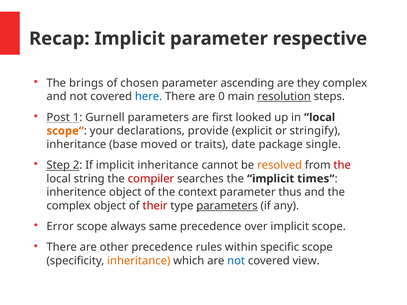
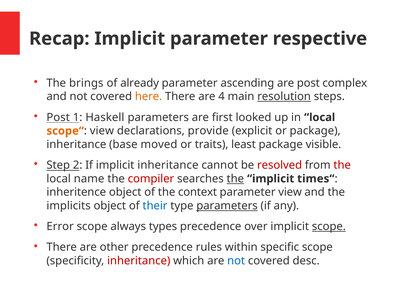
chosen: chosen -> already (140, 83)
are they: they -> post (308, 83)
here colour: blue -> orange (149, 97)
0: 0 -> 4 (221, 97)
Gurnell: Gurnell -> Haskell (105, 117)
your: your -> view (102, 131)
or stringify: stringify -> package (315, 131)
date: date -> least (244, 145)
single: single -> visible (323, 145)
resolved colour: orange -> red (280, 165)
string: string -> name (89, 179)
the underline: none -> present (235, 179)
parameter thus: thus -> view (290, 192)
complex: complex -> implicits (69, 206)
their colour: red -> blue (155, 206)
same: same -> types (163, 227)
scope underline: none -> present (329, 227)
inheritance colour: orange -> red (139, 261)
view: view -> desc (306, 261)
